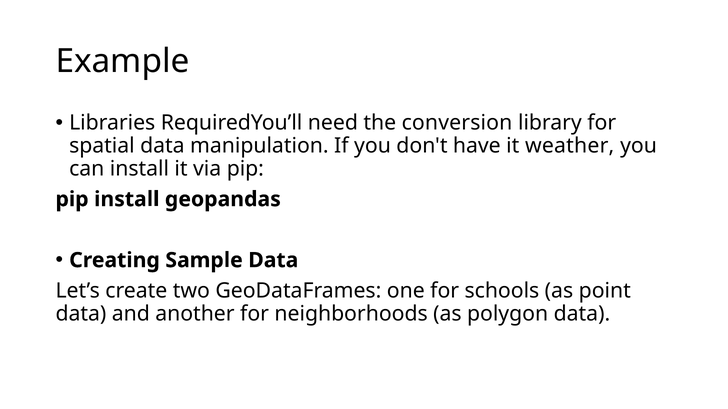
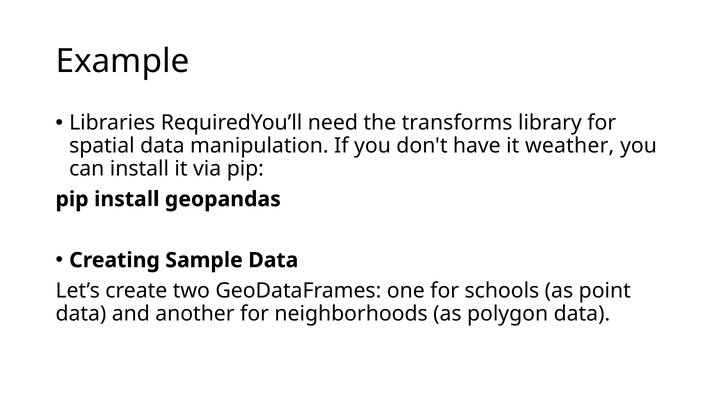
conversion: conversion -> transforms (457, 123)
